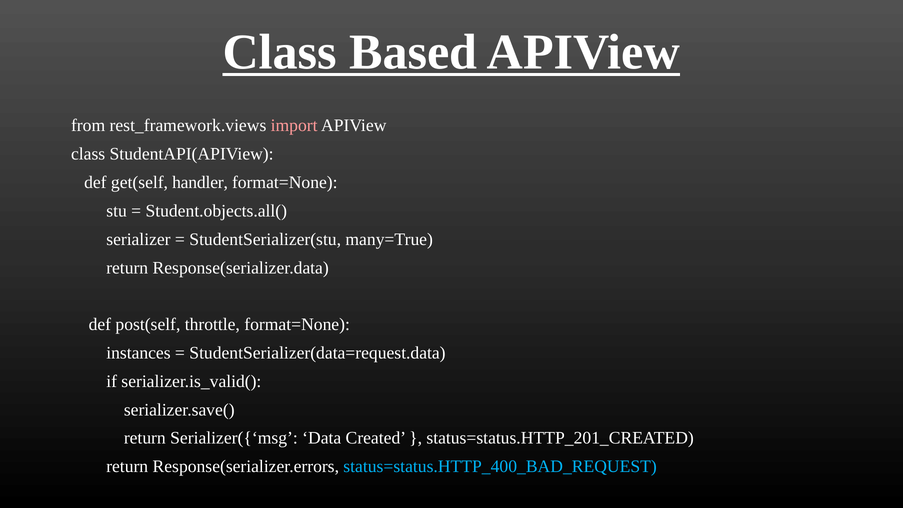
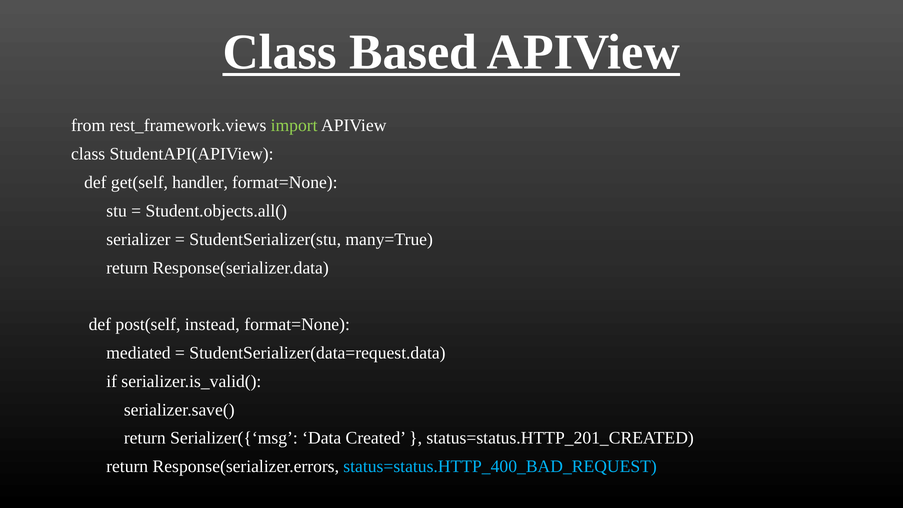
import colour: pink -> light green (294, 126)
throttle: throttle -> instead (212, 324)
instances: instances -> mediated (138, 353)
